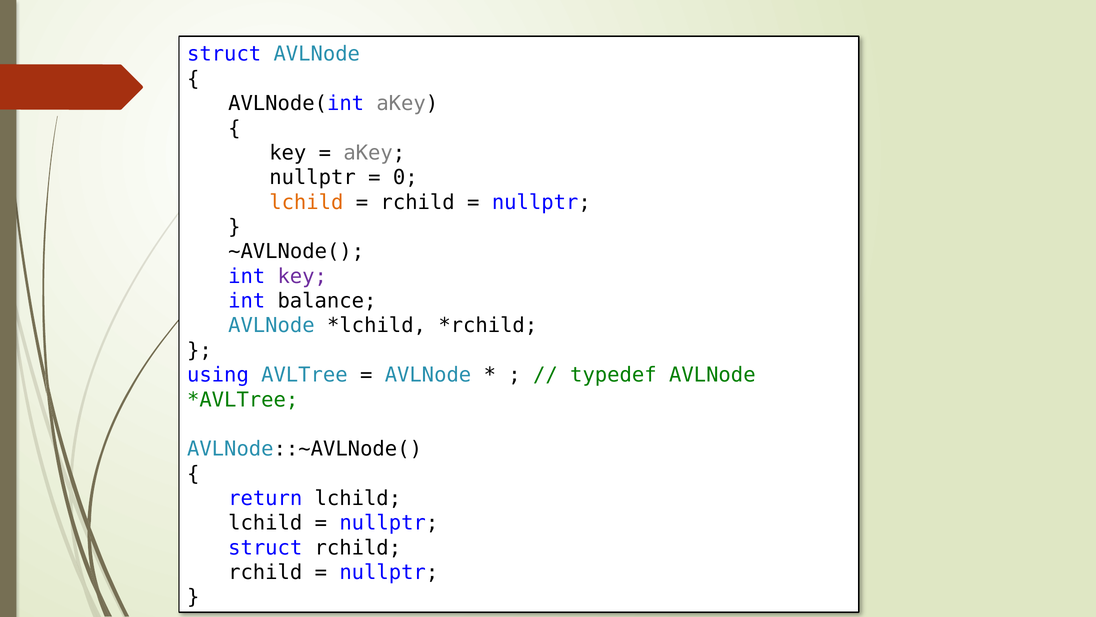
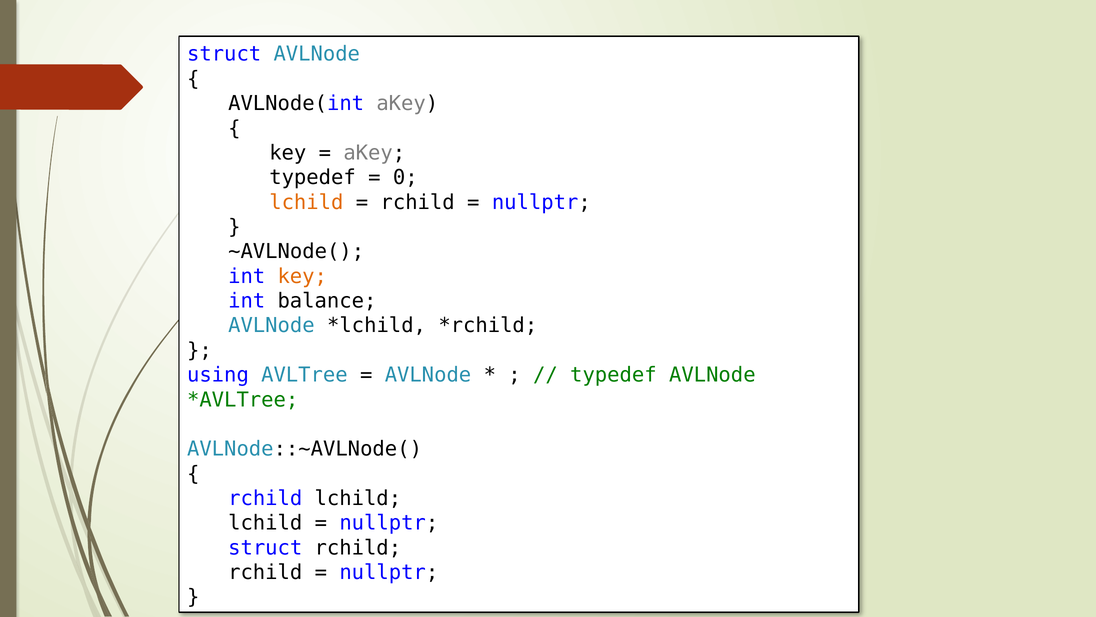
nullptr: nullptr -> typedef (313, 177)
key colour: purple -> orange (302, 276)
return: return -> rchild (265, 498)
